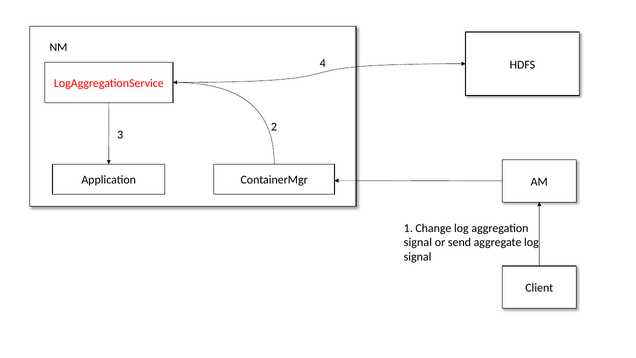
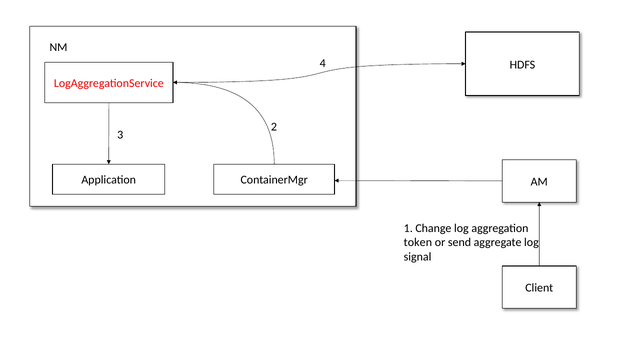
signal: signal -> token (418, 242)
